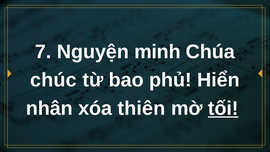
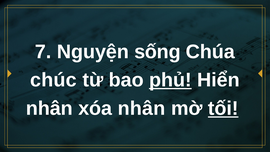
minh: minh -> sống (157, 52)
phủ underline: none -> present (170, 80)
xóa thiên: thiên -> nhân (141, 108)
